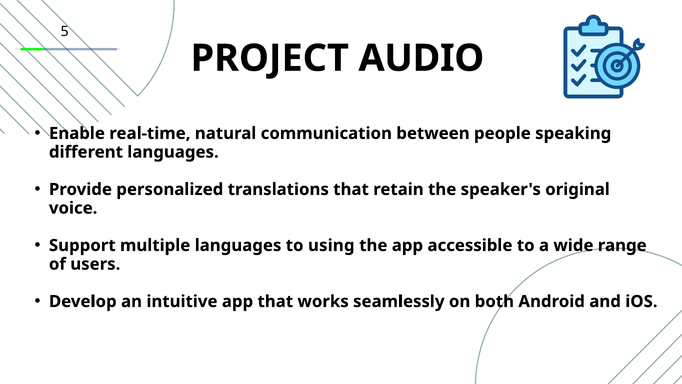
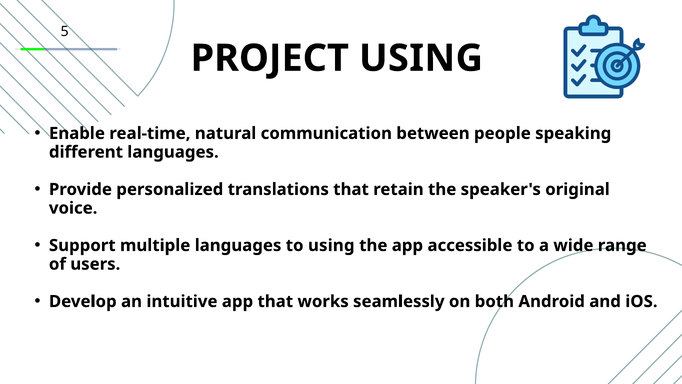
PROJECT AUDIO: AUDIO -> USING (421, 58)
